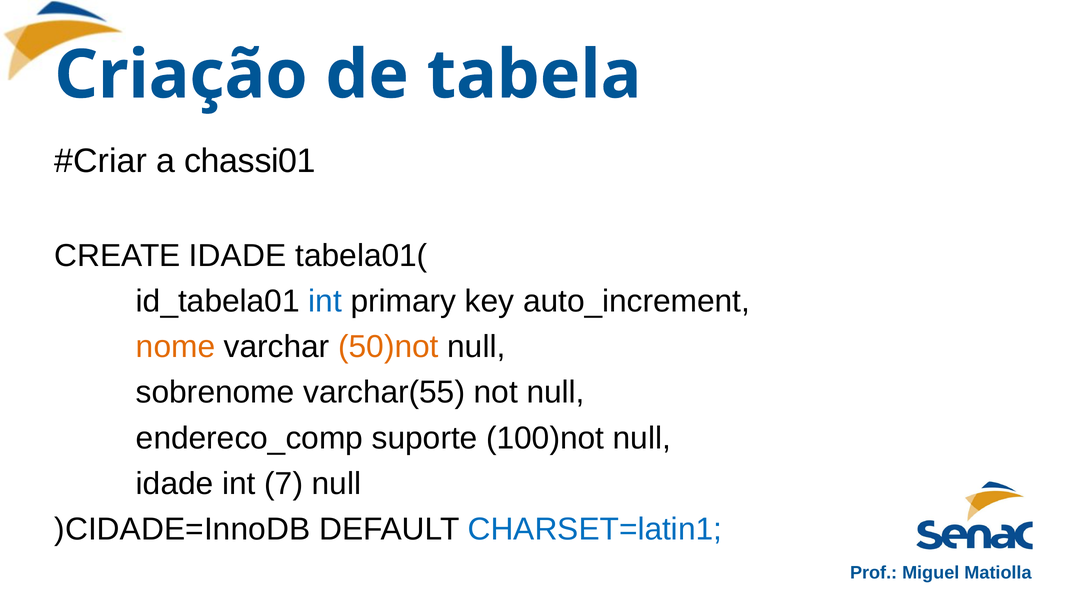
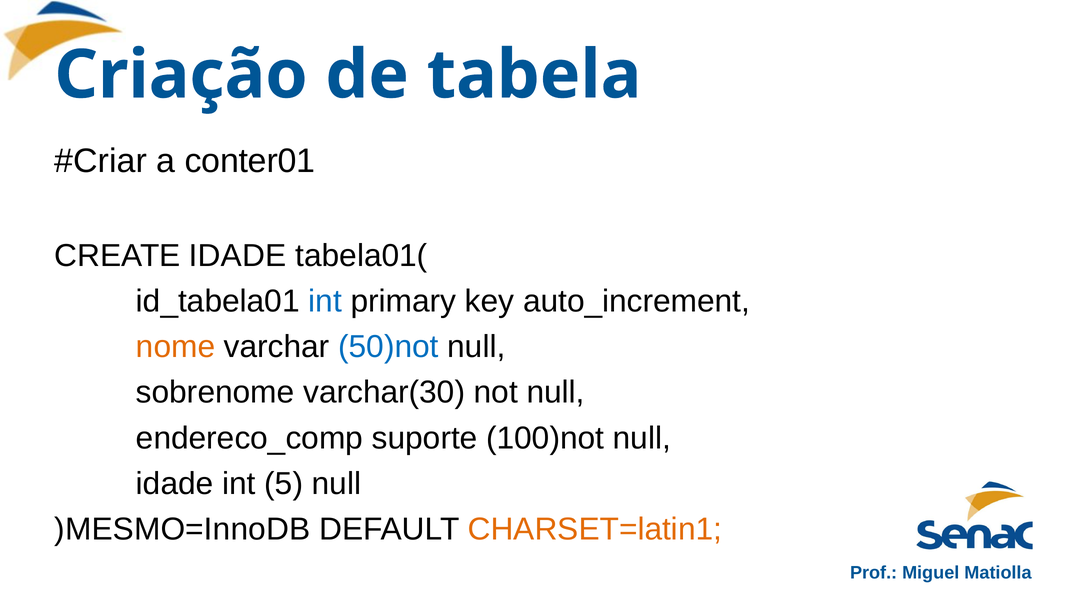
chassi01: chassi01 -> conter01 (250, 161)
50)not colour: orange -> blue (388, 347)
varchar(55: varchar(55 -> varchar(30 (384, 392)
7: 7 -> 5 (284, 484)
)CIDADE=InnoDB: )CIDADE=InnoDB -> )MESMO=InnoDB (182, 529)
CHARSET=latin1 colour: blue -> orange (595, 529)
